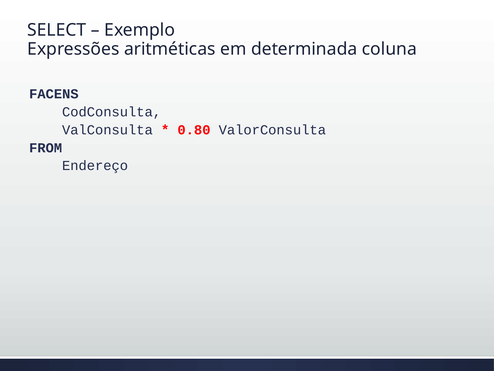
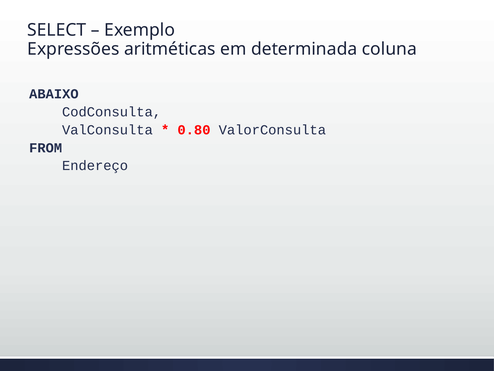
FACENS: FACENS -> ABAIXO (54, 94)
